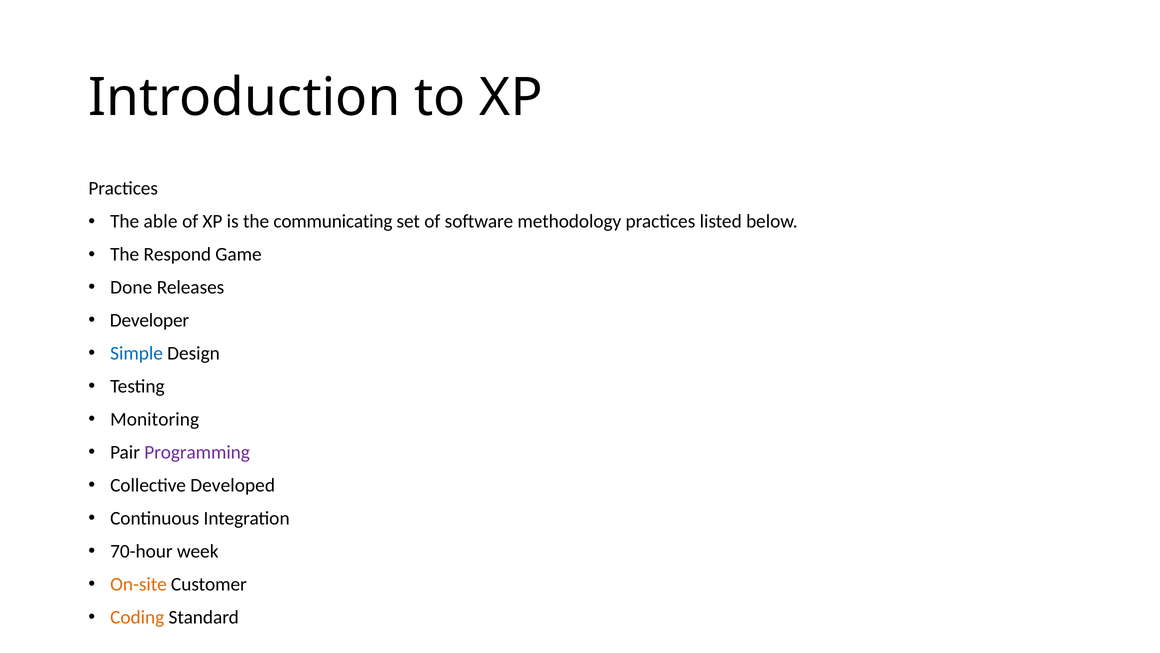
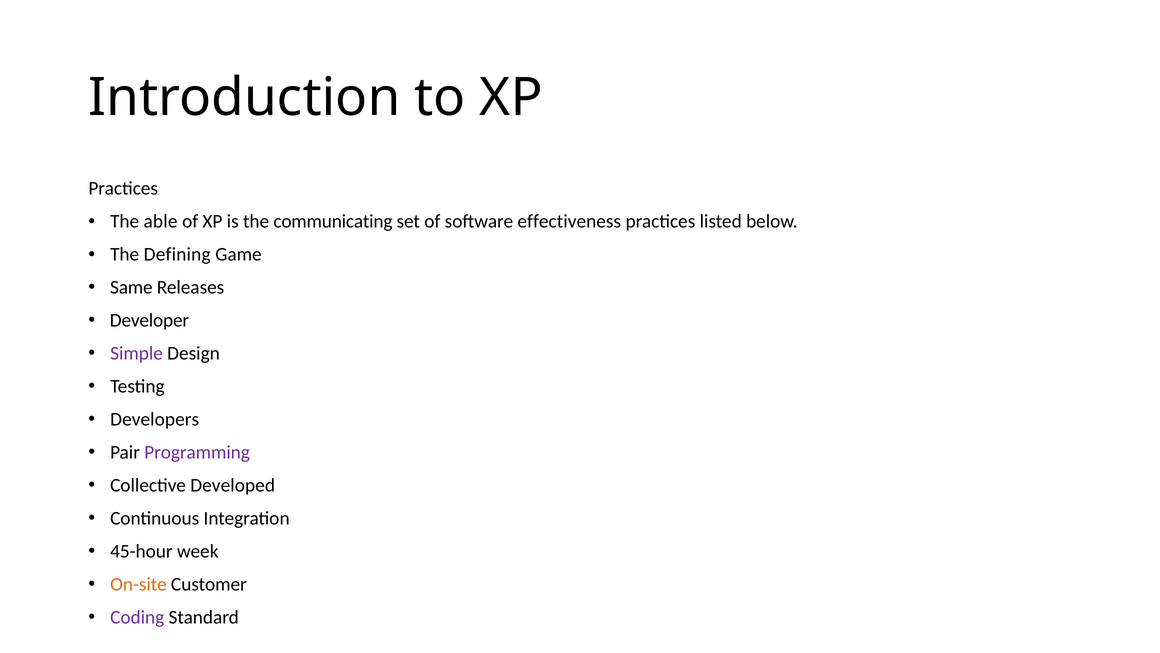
methodology: methodology -> effectiveness (569, 221)
Respond: Respond -> Defining (177, 254)
Done: Done -> Same (131, 287)
Simple colour: blue -> purple (137, 353)
Monitoring: Monitoring -> Developers (155, 419)
70-hour: 70-hour -> 45-hour (141, 551)
Coding colour: orange -> purple (137, 617)
